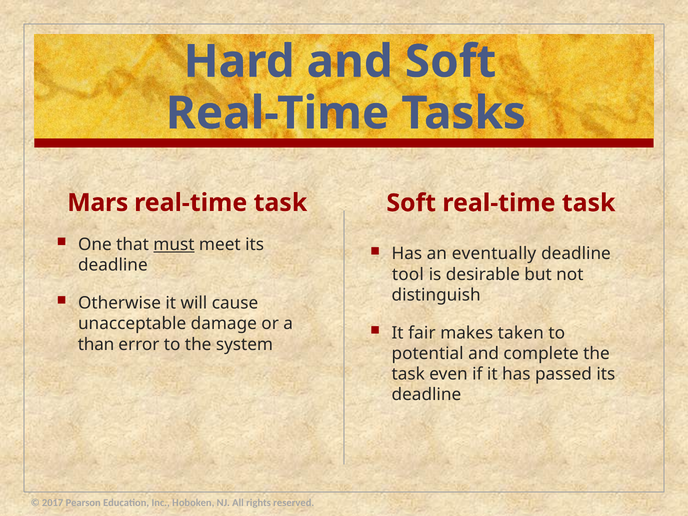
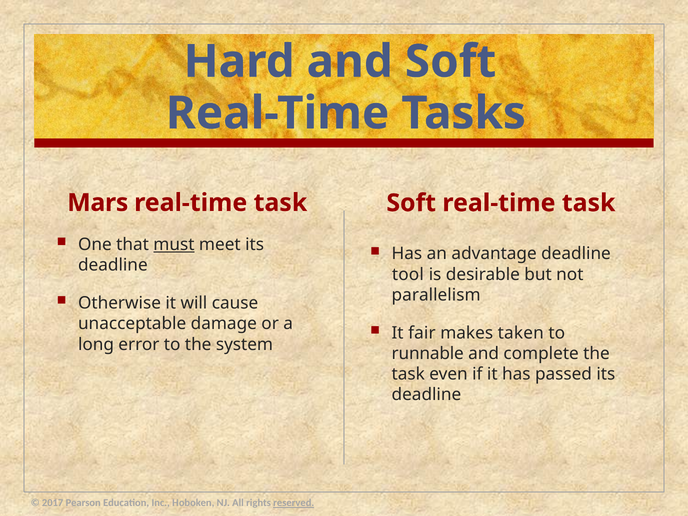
eventually: eventually -> advantage (494, 254)
distinguish: distinguish -> parallelism (436, 295)
than: than -> long (96, 344)
potential: potential -> runnable (428, 353)
reserved underline: none -> present (294, 503)
